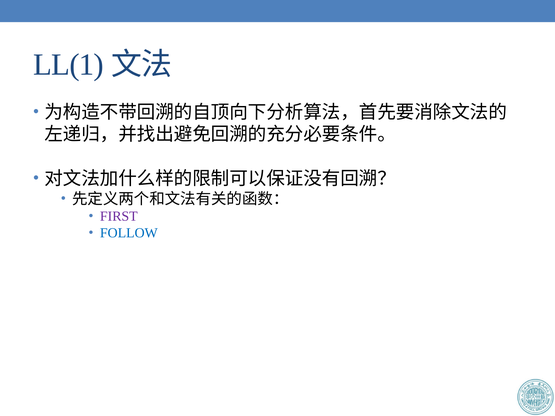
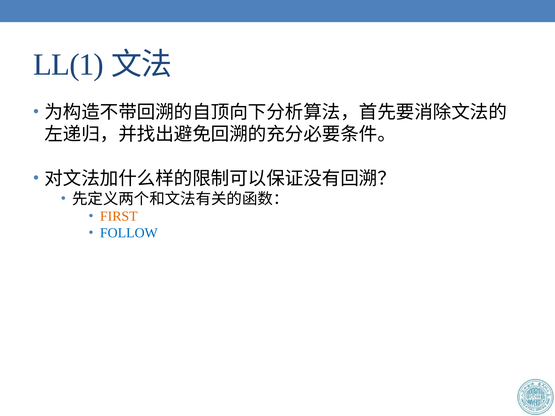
FIRST colour: purple -> orange (119, 217)
